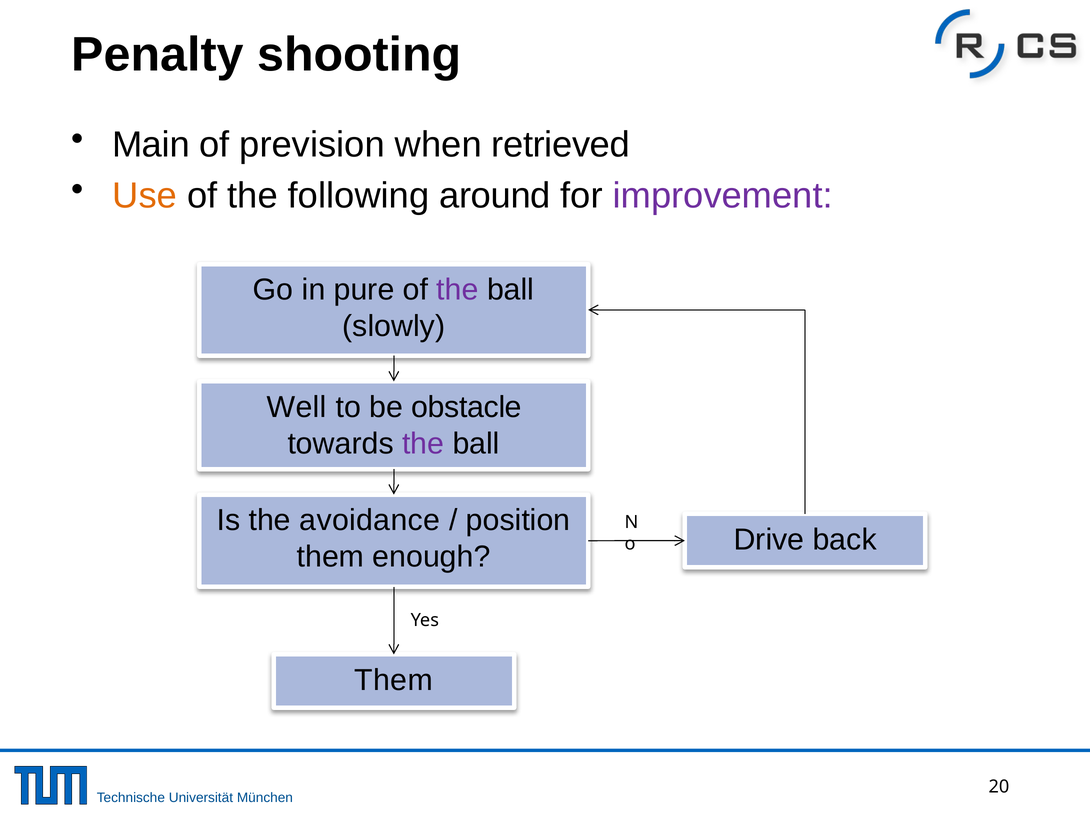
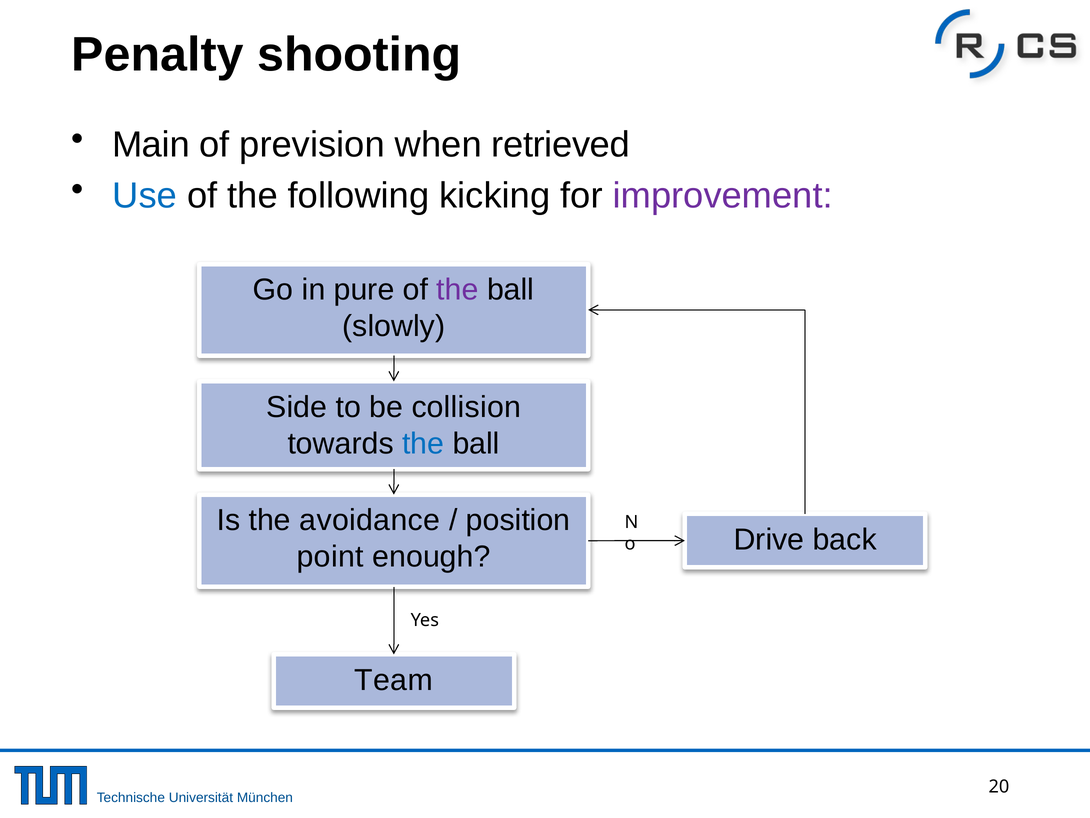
Use colour: orange -> blue (145, 196)
around: around -> kicking (495, 196)
Well: Well -> Side (297, 407)
obstacle: obstacle -> collision (466, 407)
the colour: purple -> blue (423, 443)
them: them -> point (330, 556)
Them: Them -> Team (394, 680)
